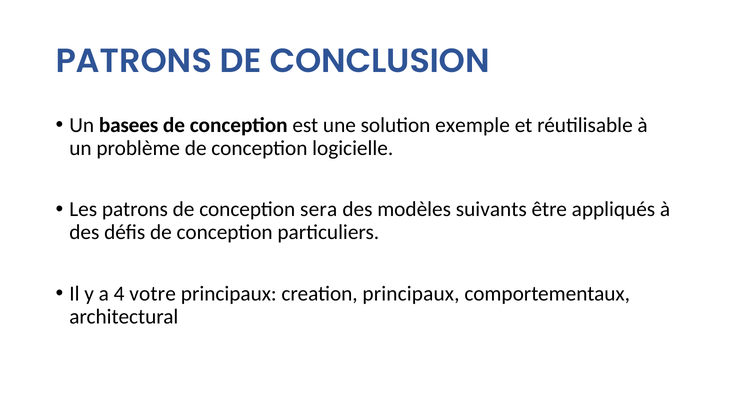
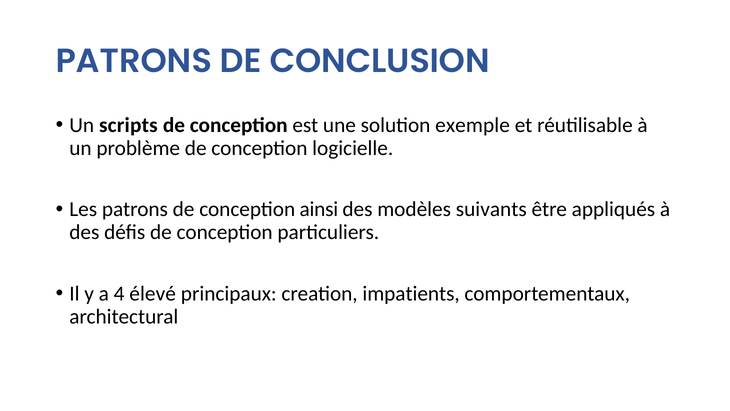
basees: basees -> scripts (128, 125)
sera: sera -> ainsi (319, 209)
votre: votre -> élevé (153, 293)
creation principaux: principaux -> impatients (411, 293)
